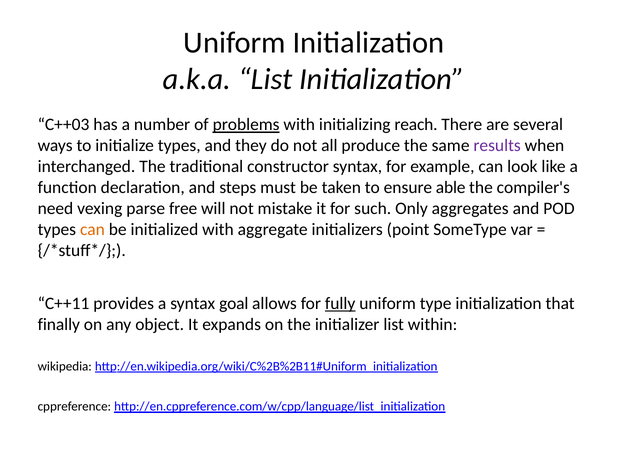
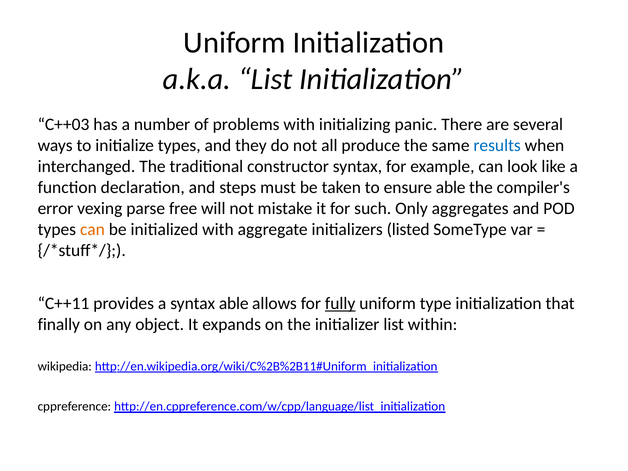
problems underline: present -> none (246, 125)
reach: reach -> panic (416, 125)
results colour: purple -> blue (497, 146)
need: need -> error (56, 209)
point: point -> listed (408, 229)
syntax goal: goal -> able (234, 303)
